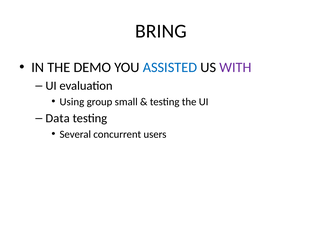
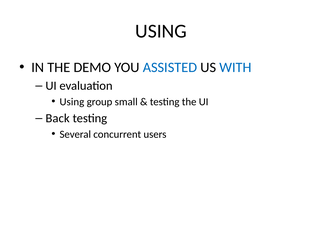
BRING: BRING -> USING (161, 31)
WITH colour: purple -> blue (235, 68)
Data: Data -> Back (58, 119)
